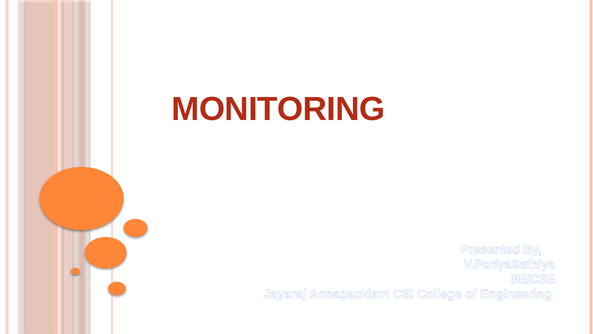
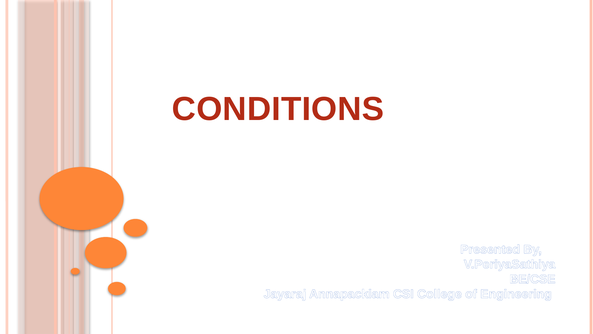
MONITORING: MONITORING -> CONDITIONS (278, 109)
